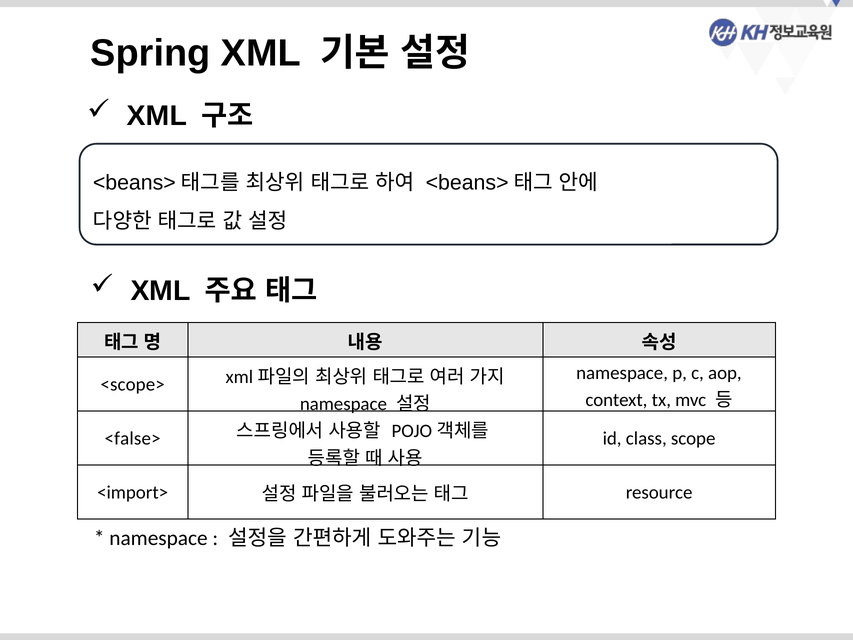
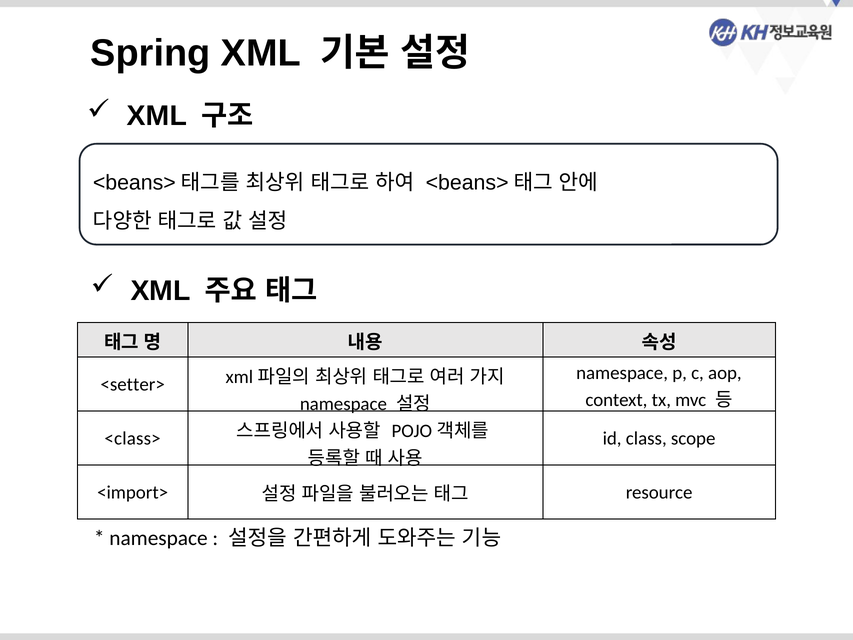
<scope>: <scope> -> <setter> (133, 384)
<false>: <false> -> <class> (133, 438)
